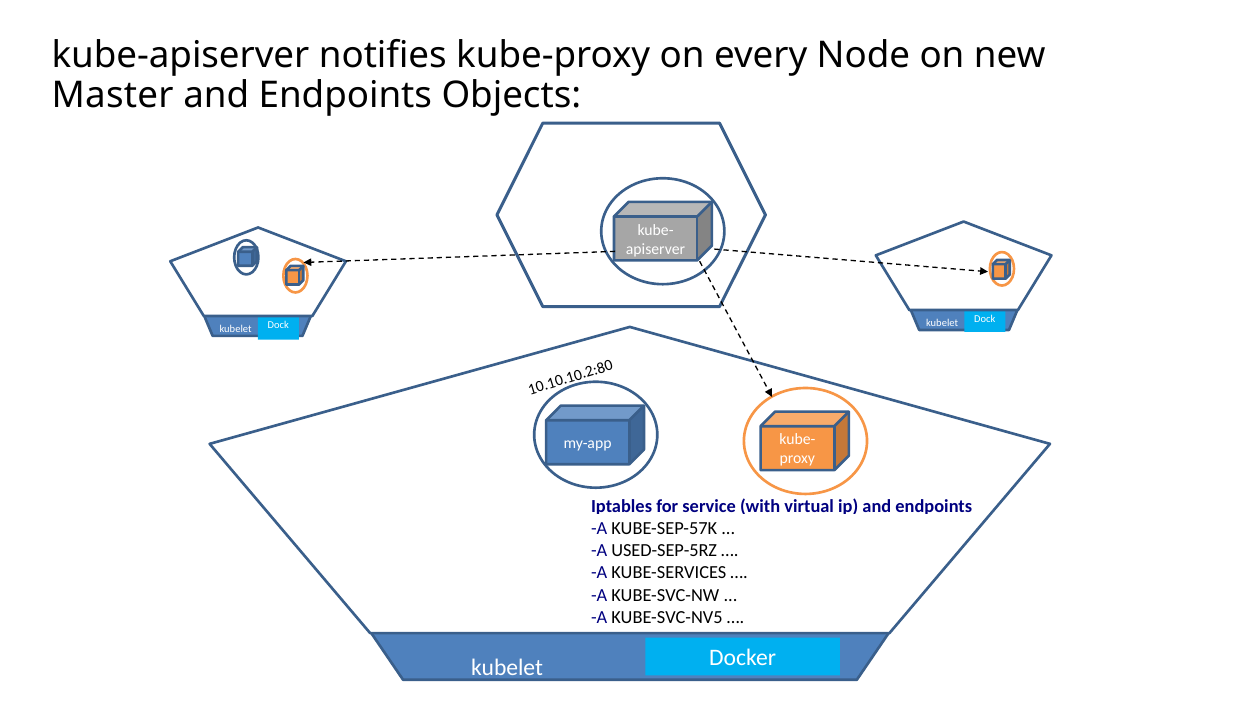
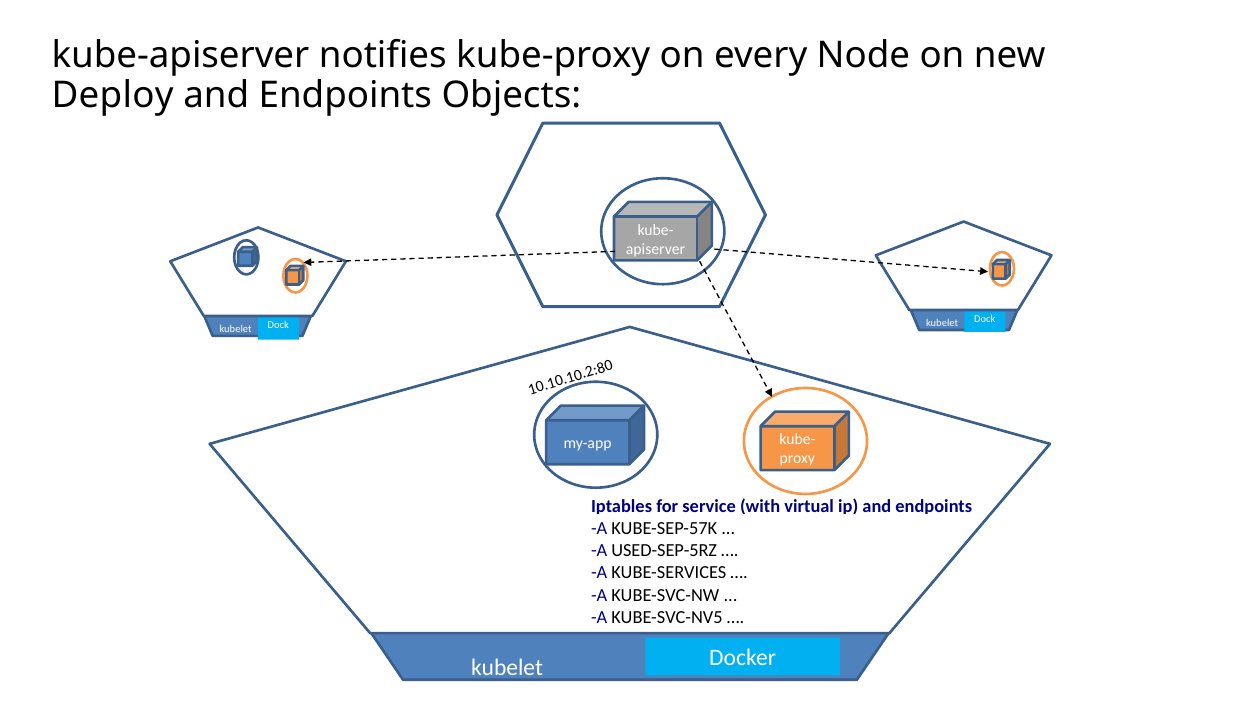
Master: Master -> Deploy (113, 95)
